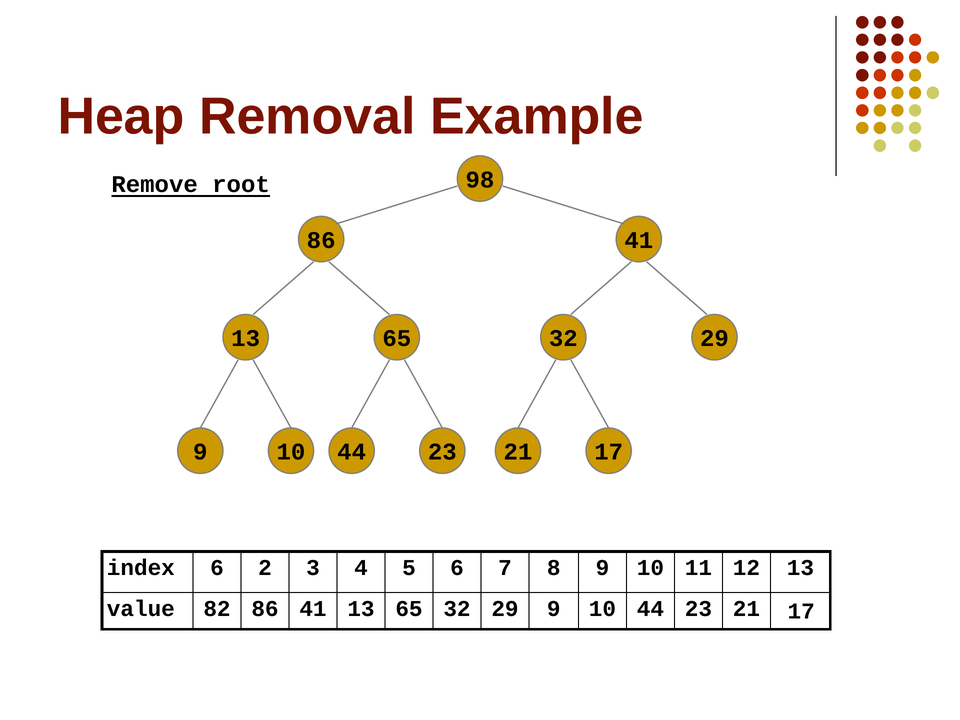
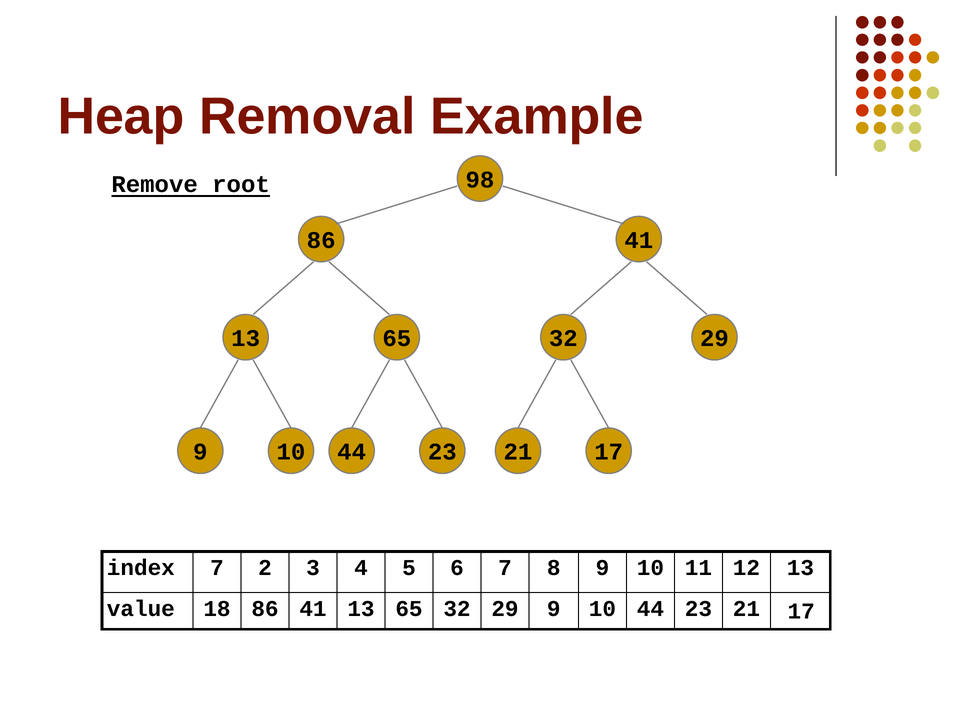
index 6: 6 -> 7 (217, 568)
82: 82 -> 18 (217, 609)
